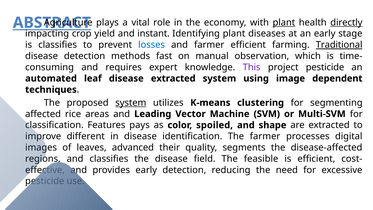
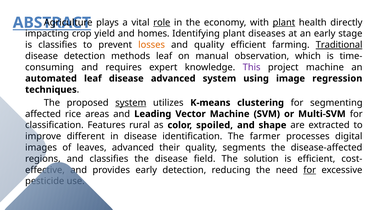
role underline: none -> present (162, 22)
directly underline: present -> none (346, 22)
instant: instant -> homes (154, 34)
losses colour: blue -> orange (152, 45)
and farmer: farmer -> quality (209, 45)
methods fast: fast -> leaf (164, 56)
project pesticide: pesticide -> machine (325, 67)
disease extracted: extracted -> advanced (173, 78)
dependent: dependent -> regression (337, 78)
pays: pays -> rural (140, 125)
feasible: feasible -> solution (261, 159)
for underline: none -> present (310, 170)
